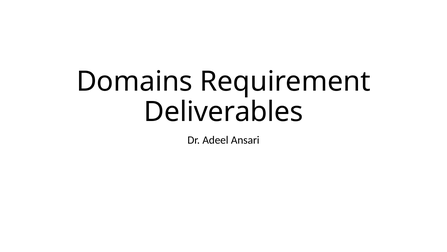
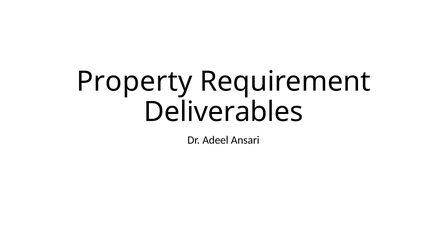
Domains: Domains -> Property (134, 82)
